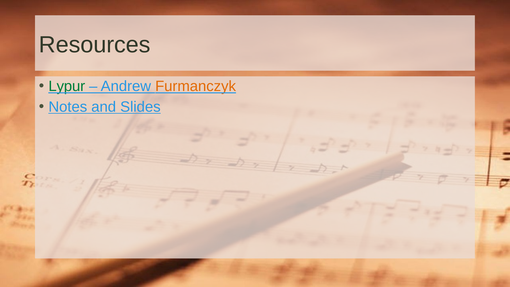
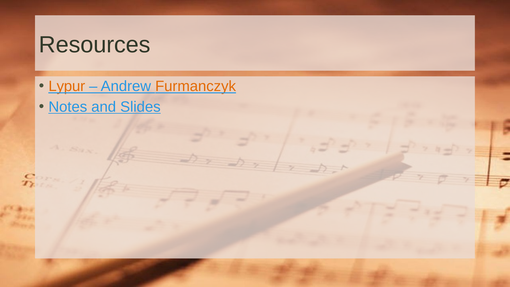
Lypur colour: green -> orange (67, 86)
